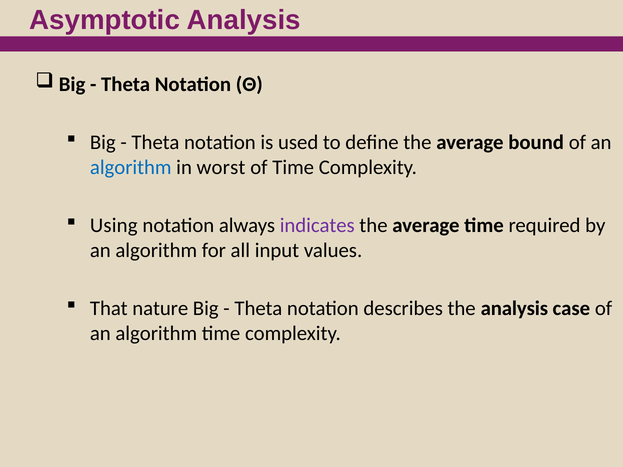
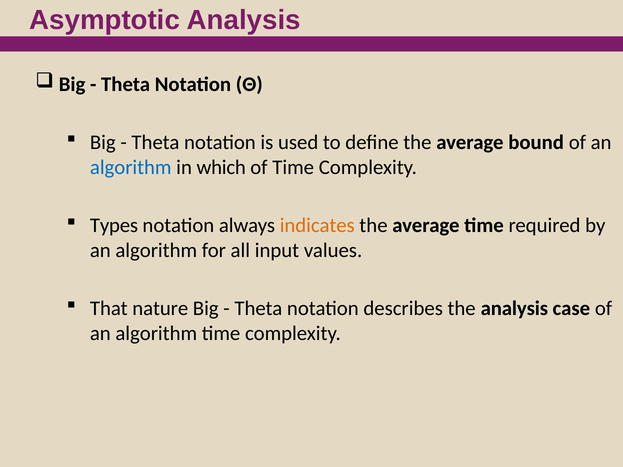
worst: worst -> which (221, 168)
Using: Using -> Types (114, 226)
indicates colour: purple -> orange (317, 226)
